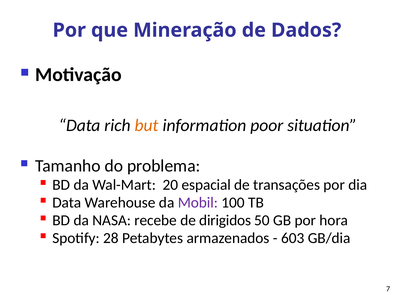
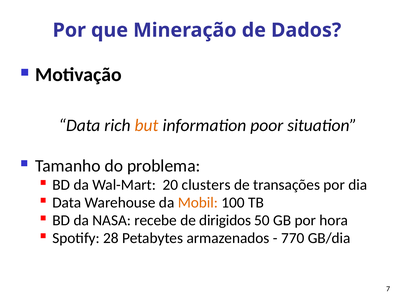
espacial: espacial -> clusters (206, 185)
Mobil colour: purple -> orange (198, 203)
603: 603 -> 770 (293, 238)
